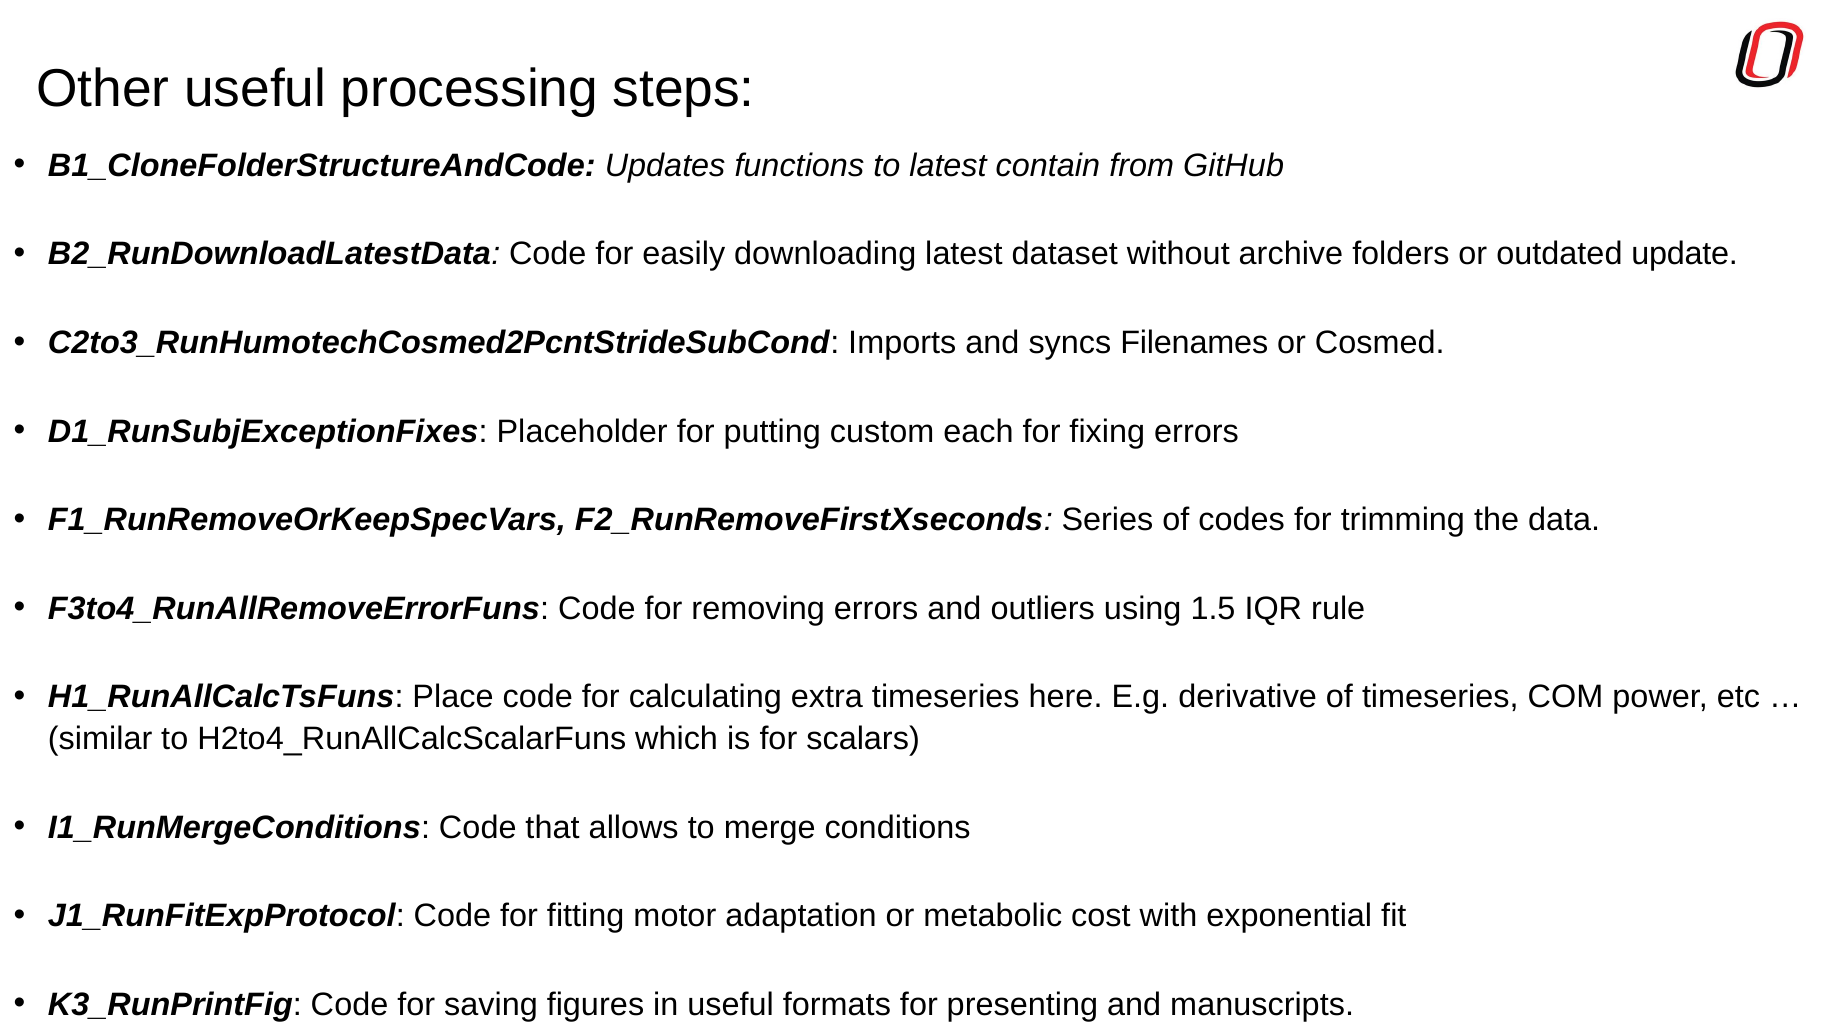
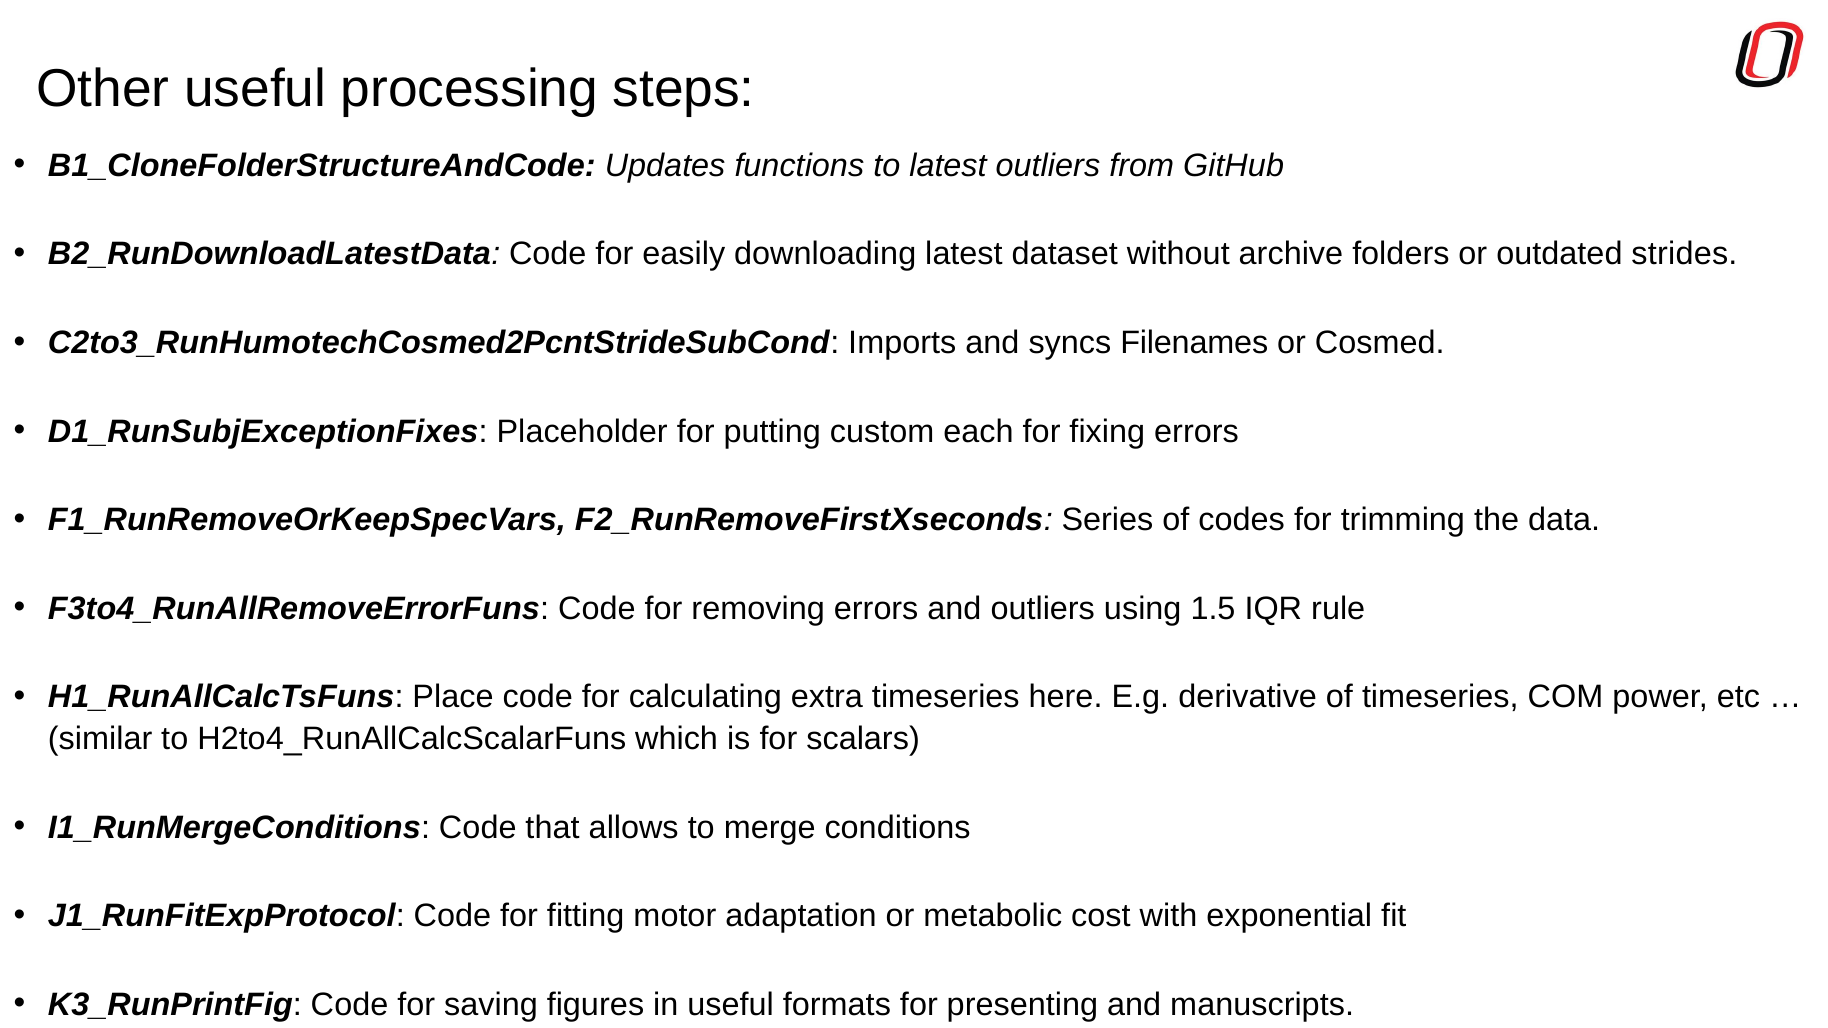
latest contain: contain -> outliers (1048, 166)
update: update -> strides (1684, 254)
